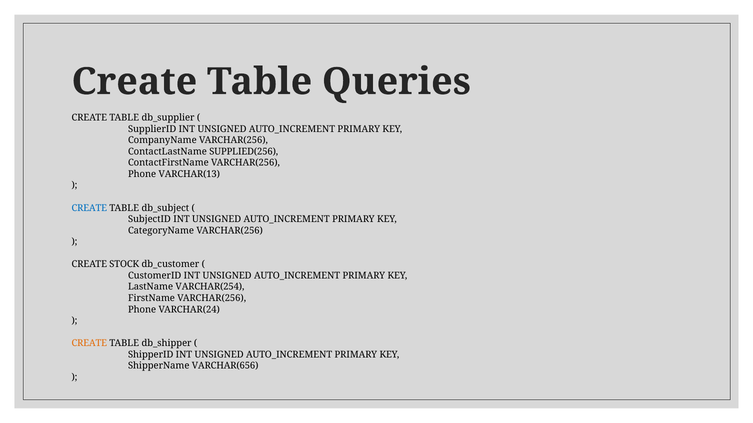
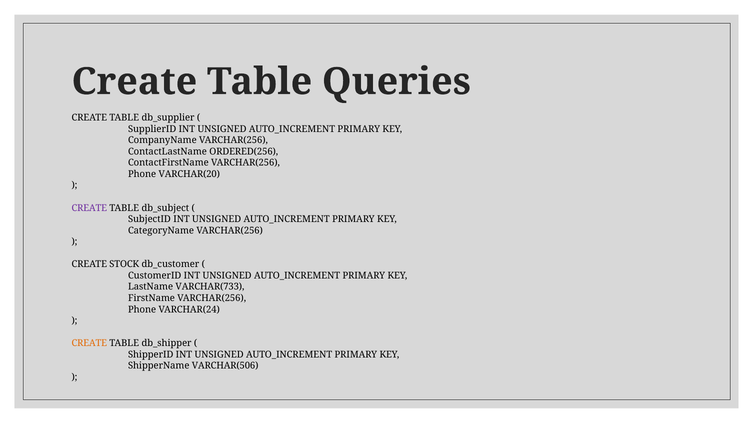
SUPPLIED(256: SUPPLIED(256 -> ORDERED(256 (244, 152)
VARCHAR(13: VARCHAR(13 -> VARCHAR(20 (189, 174)
CREATE colour: blue -> purple (89, 208)
VARCHAR(254: VARCHAR(254 -> VARCHAR(733 (210, 287)
VARCHAR(656: VARCHAR(656 -> VARCHAR(506 (225, 366)
